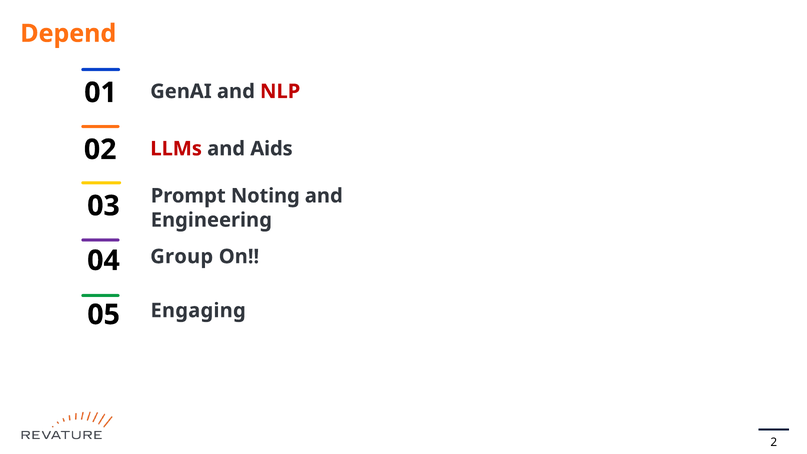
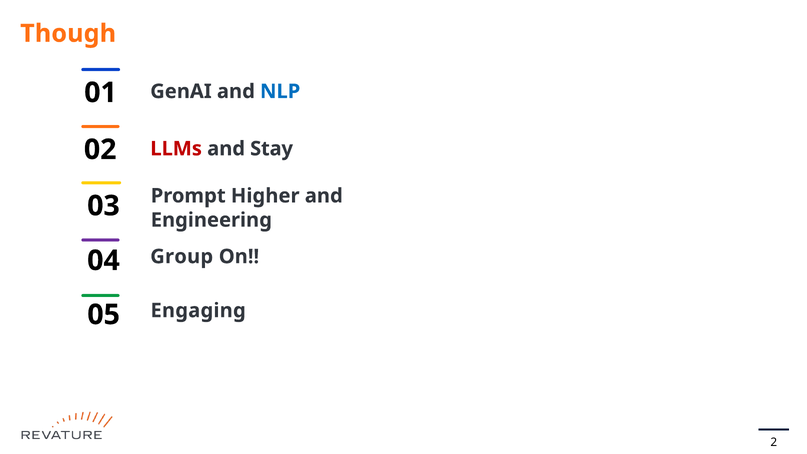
Depend: Depend -> Though (68, 34)
NLP colour: red -> blue (280, 91)
Aids: Aids -> Stay (272, 149)
Noting: Noting -> Higher (265, 196)
